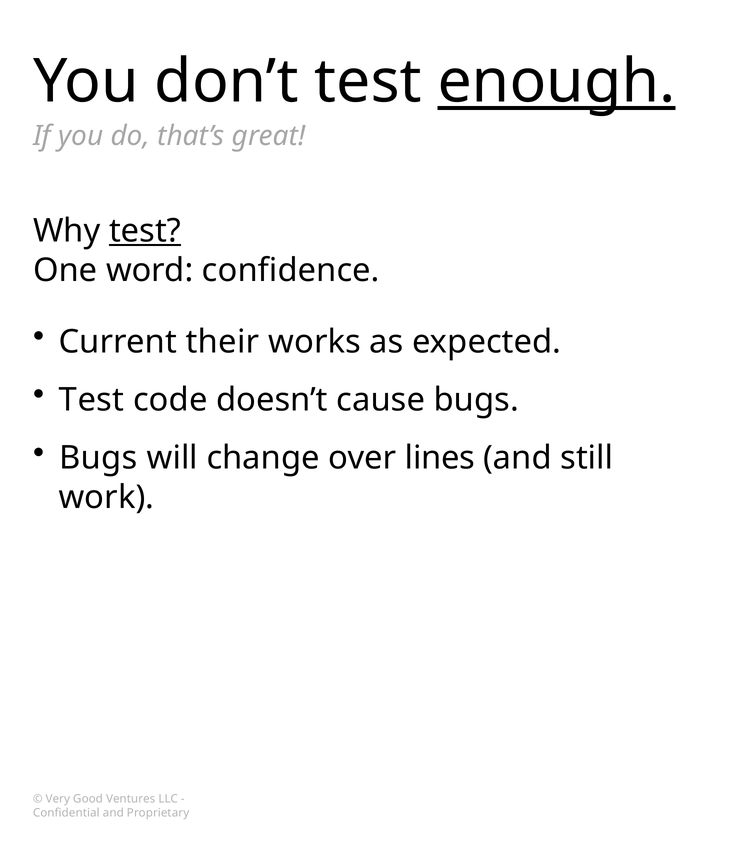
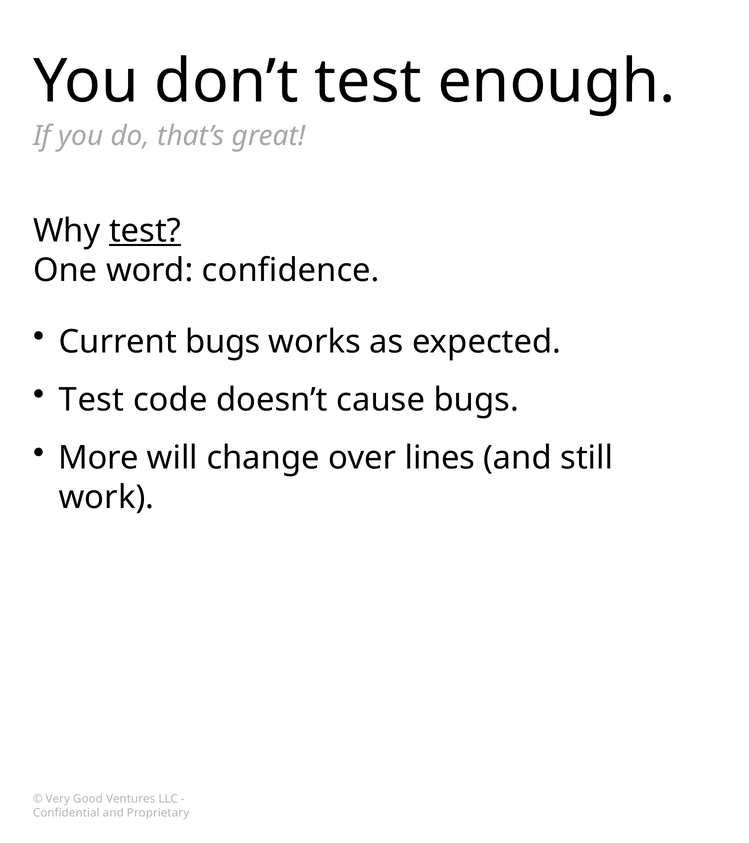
enough underline: present -> none (557, 82)
Current their: their -> bugs (223, 342)
Bugs: Bugs -> More (99, 458)
